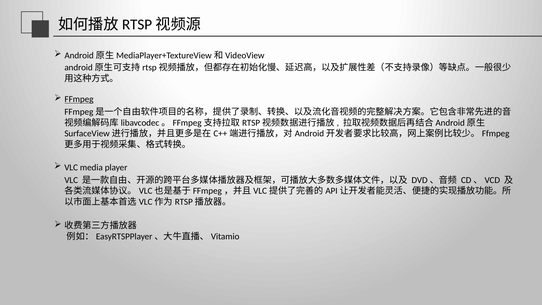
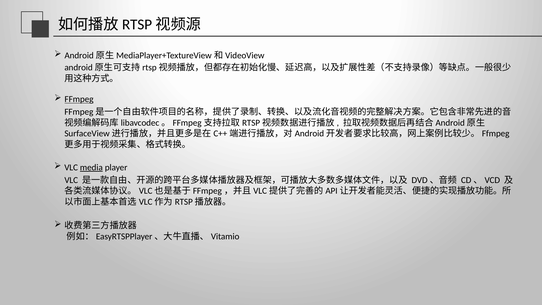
media underline: none -> present (91, 167)
